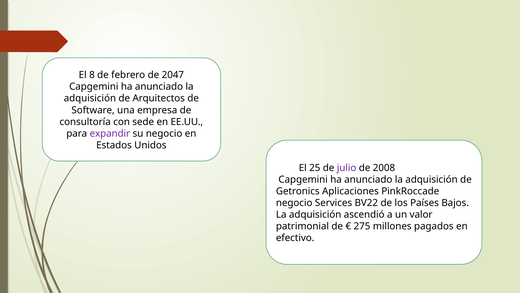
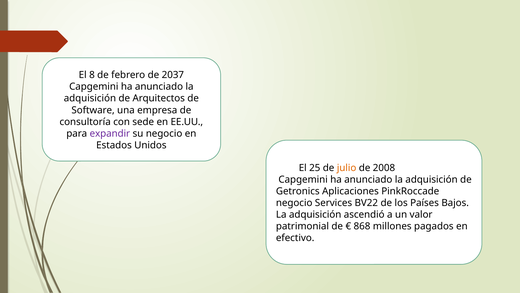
2047: 2047 -> 2037 (173, 75)
julio colour: purple -> orange (347, 167)
275: 275 -> 868 (362, 226)
